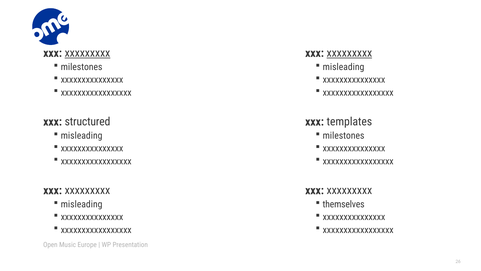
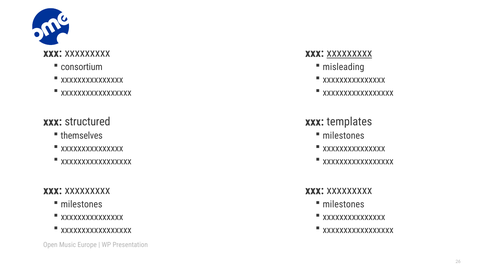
xxxxxxxxx underline: present -> none (87, 53)
milestones: milestones -> consortium (82, 67)
misleading: misleading -> themselves (82, 135)
misleading: misleading -> milestones (82, 204)
themselves: themselves -> milestones (344, 204)
